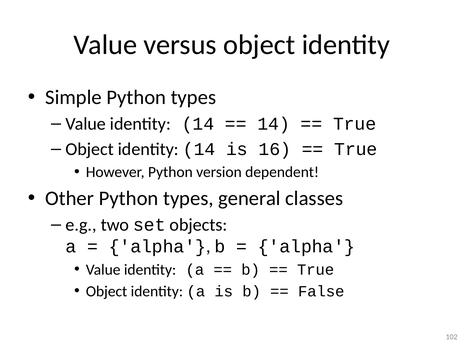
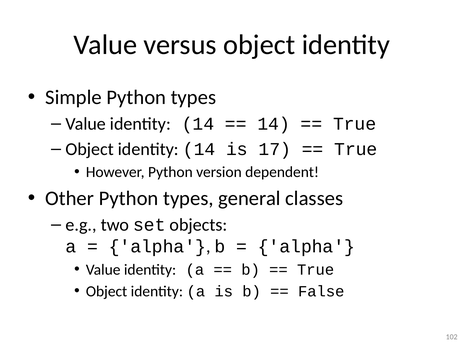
16: 16 -> 17 (275, 149)
